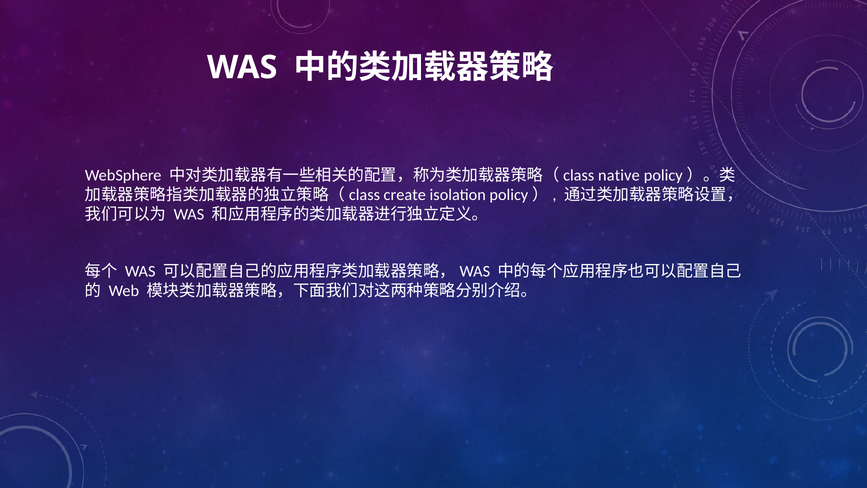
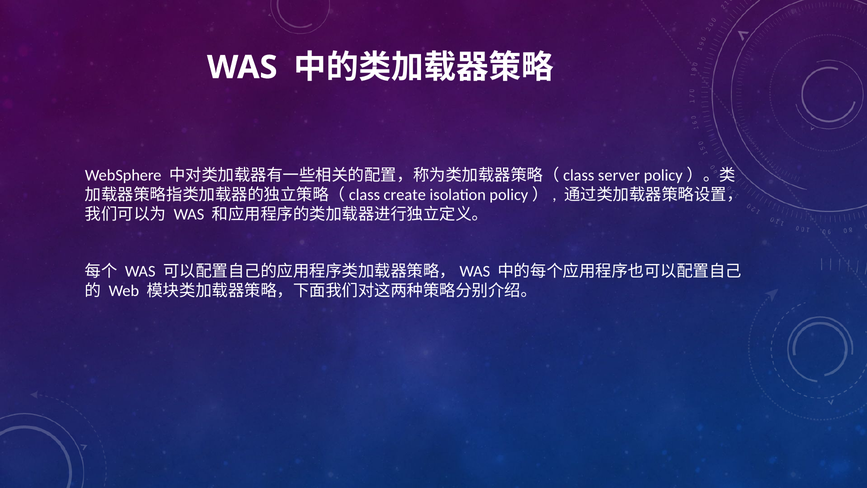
native: native -> server (619, 175)
